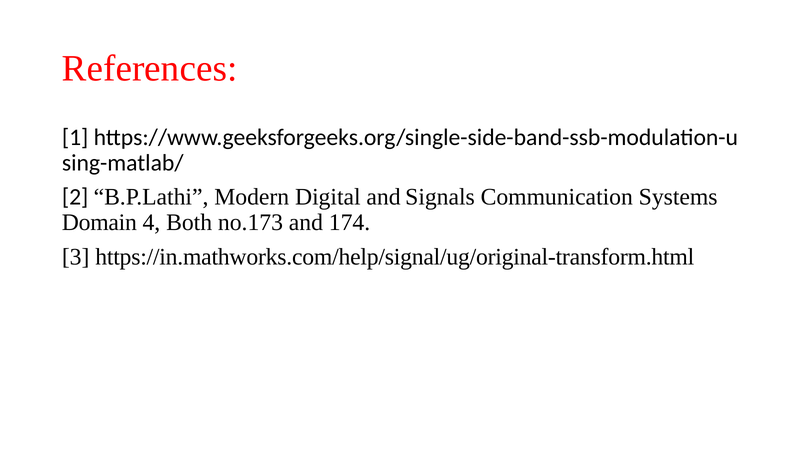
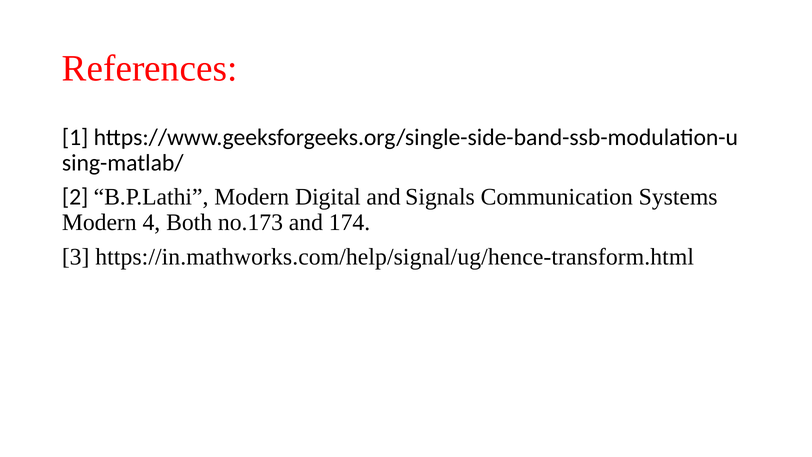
Domain: Domain -> Modern (99, 222)
https://in.mathworks.com/help/signal/ug/original-transform.html: https://in.mathworks.com/help/signal/ug/original-transform.html -> https://in.mathworks.com/help/signal/ug/hence-transform.html (395, 257)
